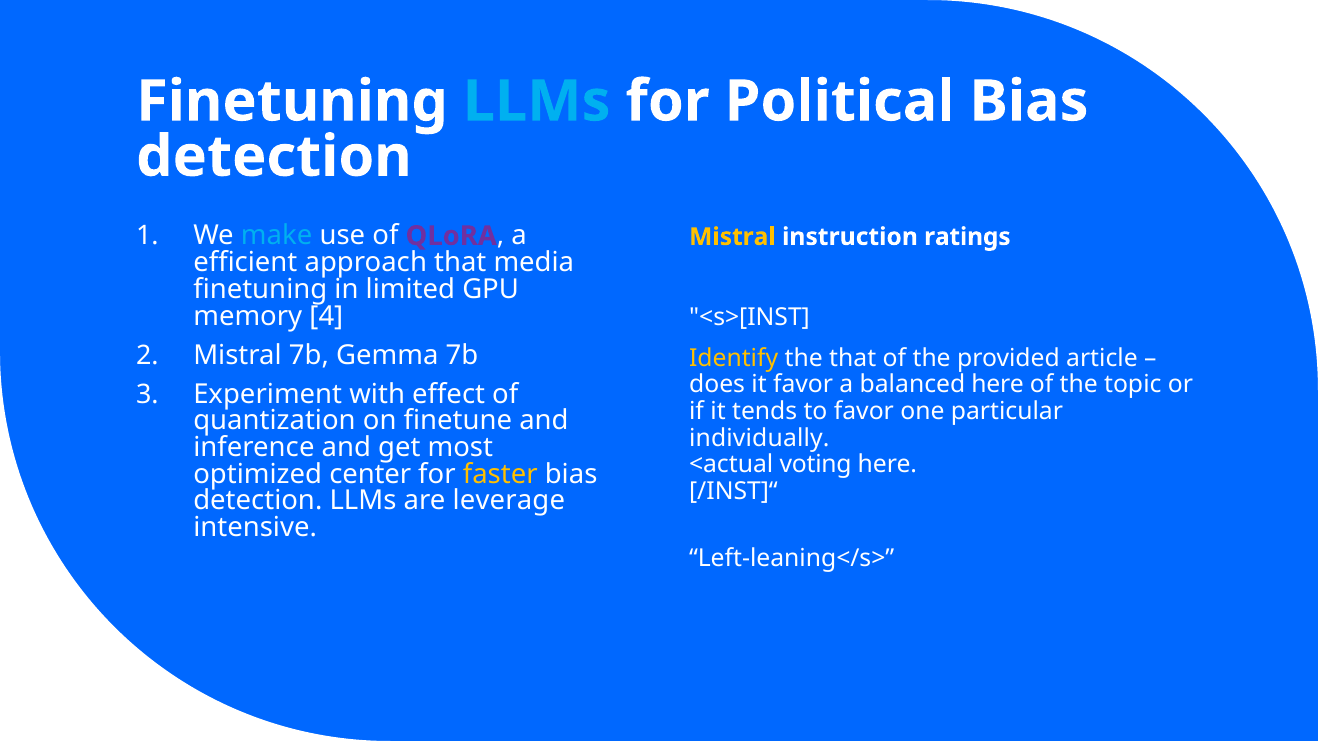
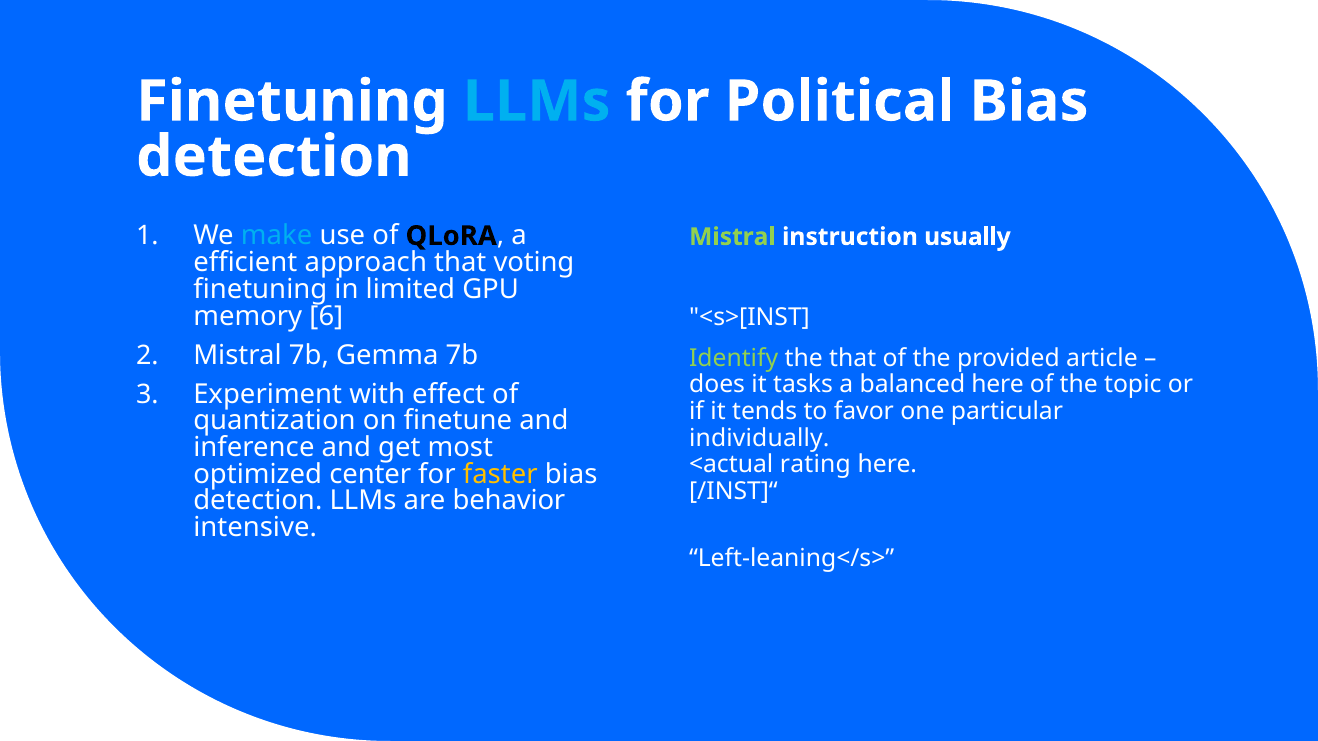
QLoRA colour: purple -> black (451, 236)
Mistral colour: yellow -> light green (732, 237)
ratings: ratings -> usually (967, 237)
media: media -> voting (534, 263)
4: 4 -> 6 (326, 316)
Identify colour: yellow -> light green (734, 358)
it favor: favor -> tasks (803, 385)
voting: voting -> rating (815, 465)
leverage: leverage -> behavior (509, 501)
